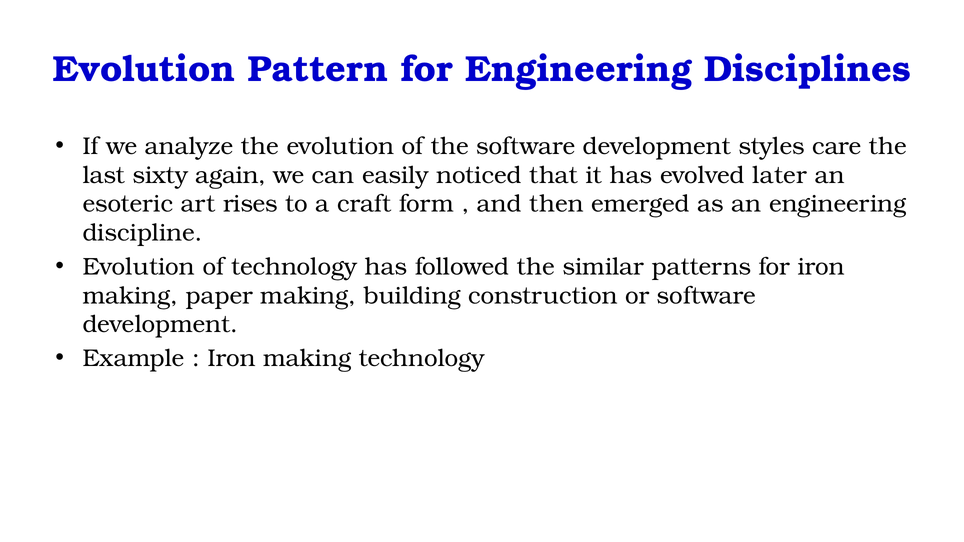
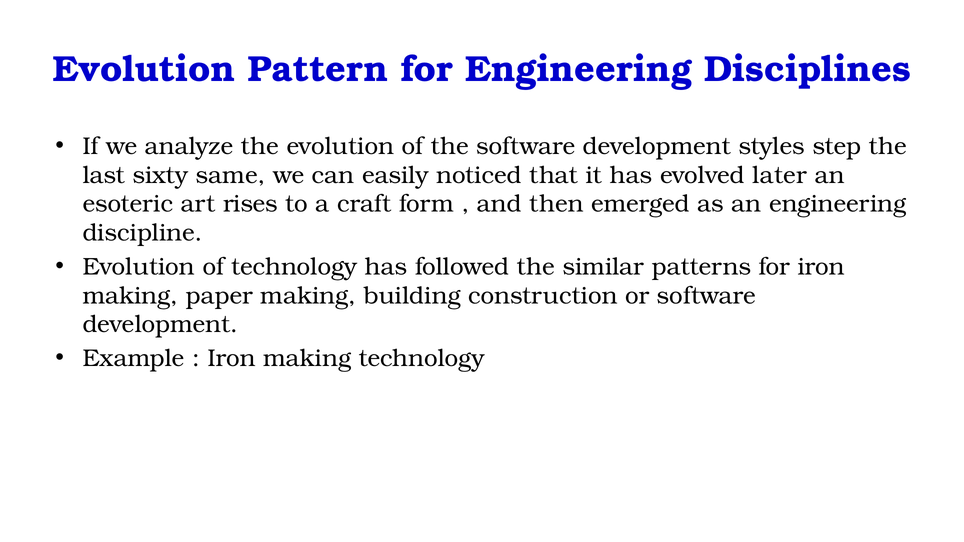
care: care -> step (837, 146)
again: again -> same (231, 175)
